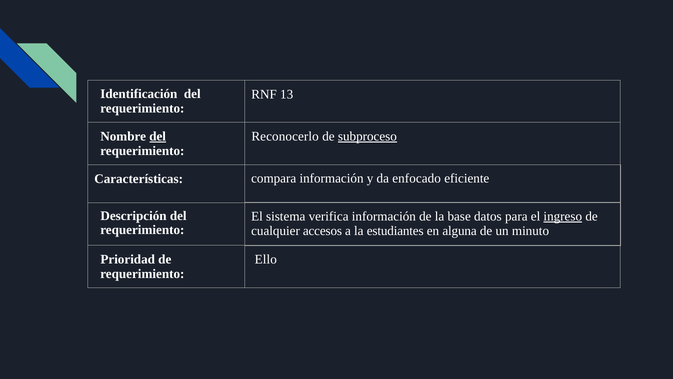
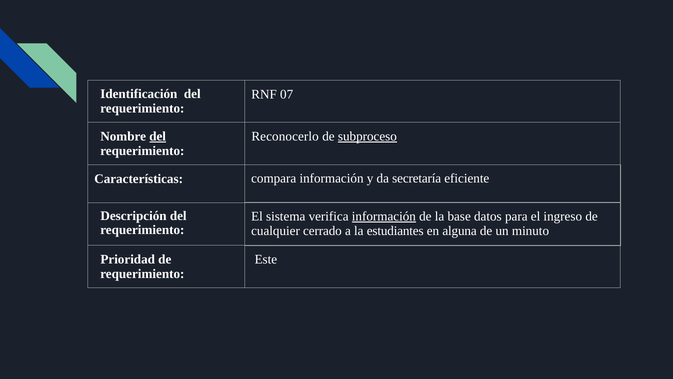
13: 13 -> 07 (287, 94)
enfocado: enfocado -> secretaría (417, 178)
información underline: none -> present (384, 216)
ingreso underline: present -> none (563, 216)
accesos: accesos -> cerrado (322, 231)
Ello: Ello -> Este (266, 259)
